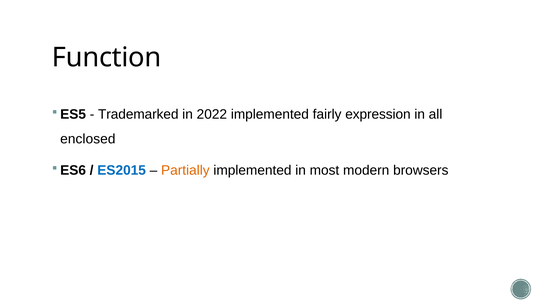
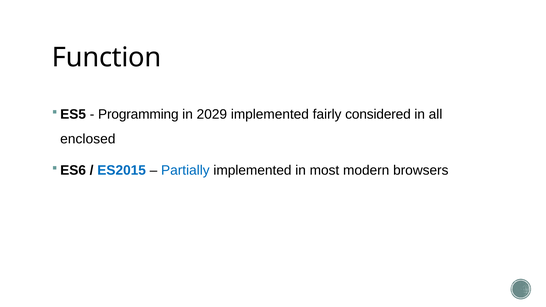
Trademarked: Trademarked -> Programming (138, 114)
2022: 2022 -> 2029 (212, 114)
expression: expression -> considered (378, 114)
Partially colour: orange -> blue (185, 170)
